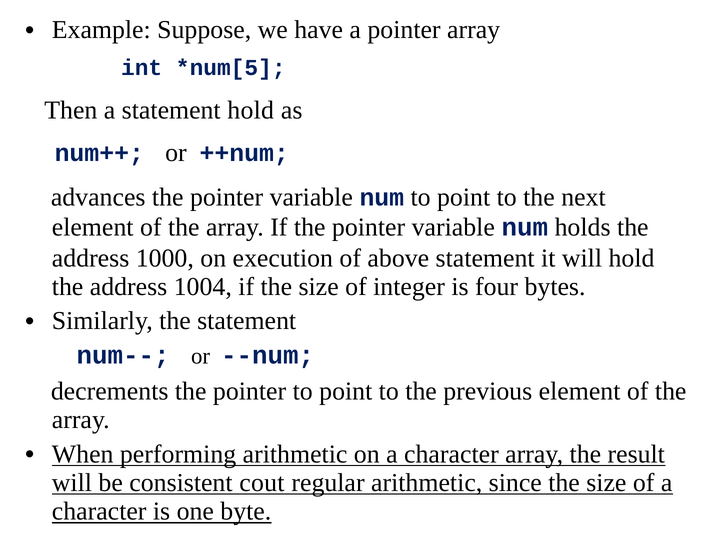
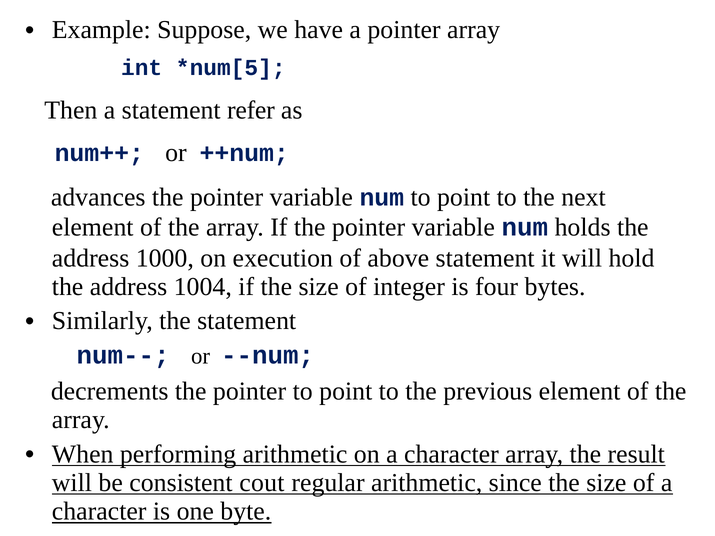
statement hold: hold -> refer (251, 110)
